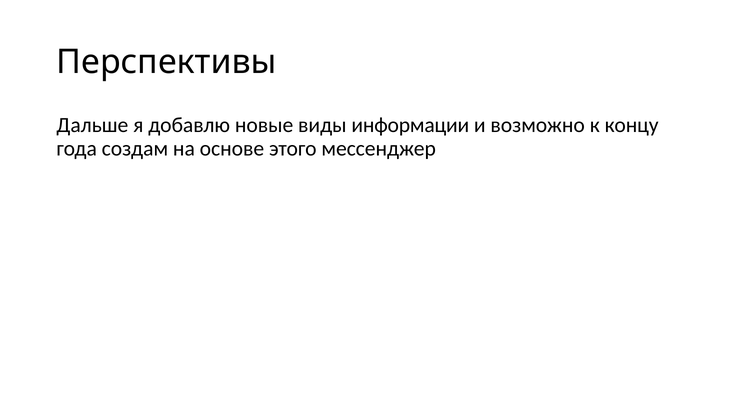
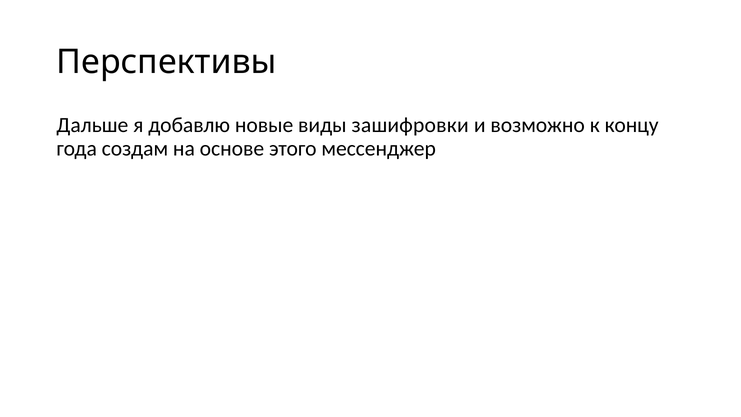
информации: информации -> зашифровки (410, 125)
